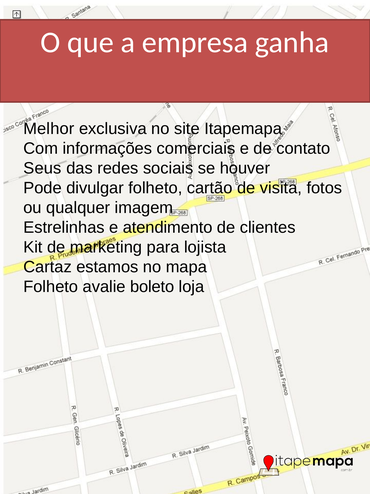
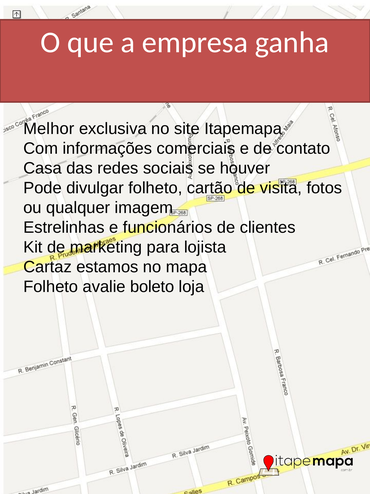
Seus: Seus -> Casa (43, 168)
atendimento: atendimento -> funcionários (168, 227)
